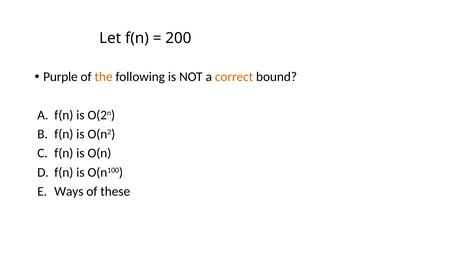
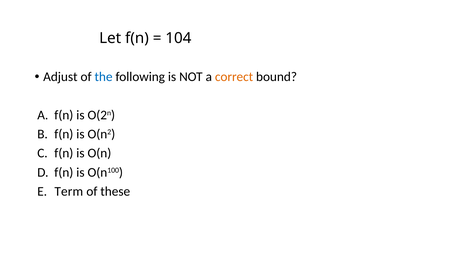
200: 200 -> 104 (178, 38)
Purple: Purple -> Adjust (60, 77)
the colour: orange -> blue (104, 77)
Ways: Ways -> Term (69, 191)
